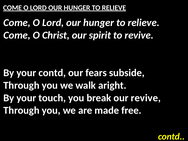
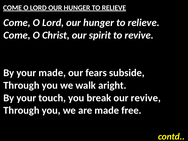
your contd: contd -> made (52, 73)
